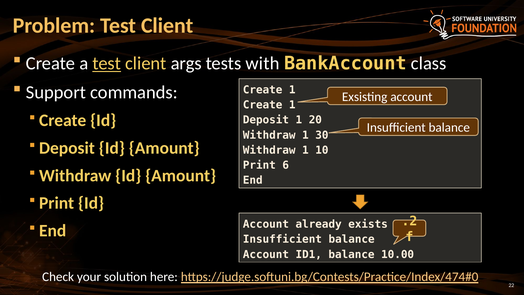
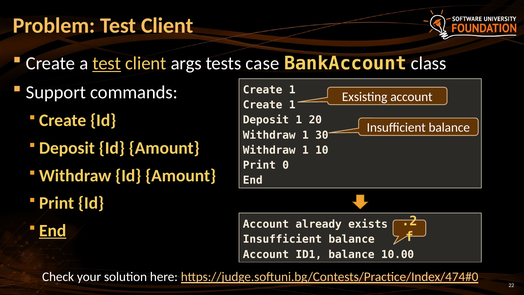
with: with -> case (263, 63)
6: 6 -> 0 (286, 165)
End underline: none -> present (53, 231)
